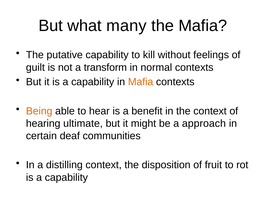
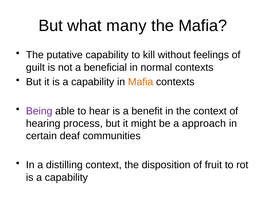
transform: transform -> beneficial (105, 67)
Being colour: orange -> purple (39, 111)
ultimate: ultimate -> process (83, 123)
